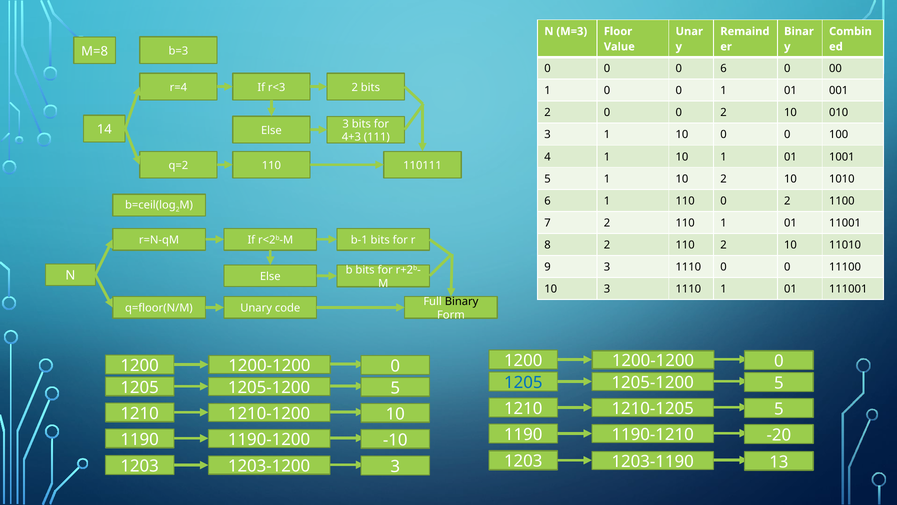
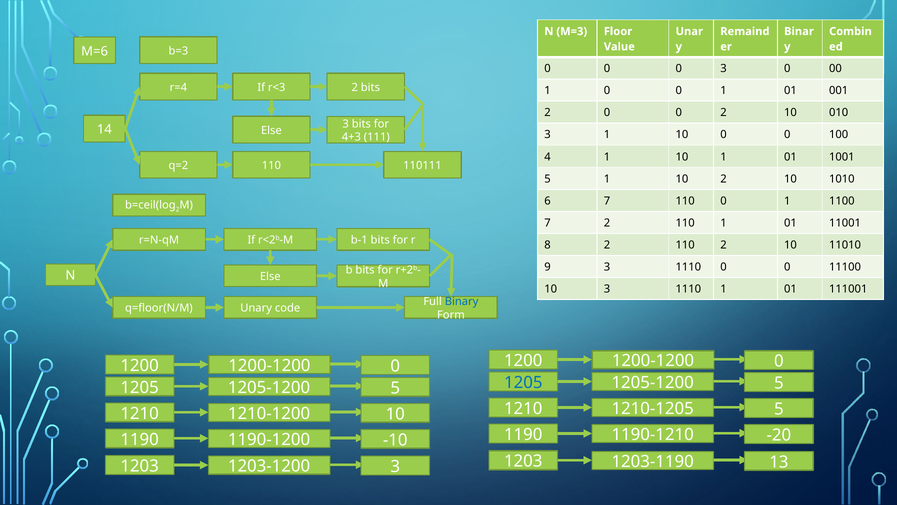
M=8: M=8 -> M=6 (95, 51)
0 6: 6 -> 3 (723, 69)
6 1: 1 -> 7 (607, 201)
110 0 2: 2 -> 1 (787, 201)
Binary colour: black -> blue (462, 301)
